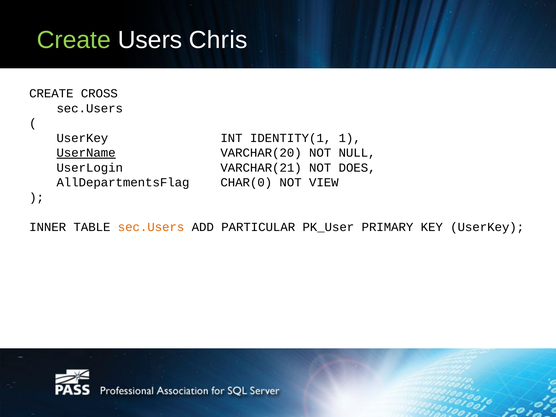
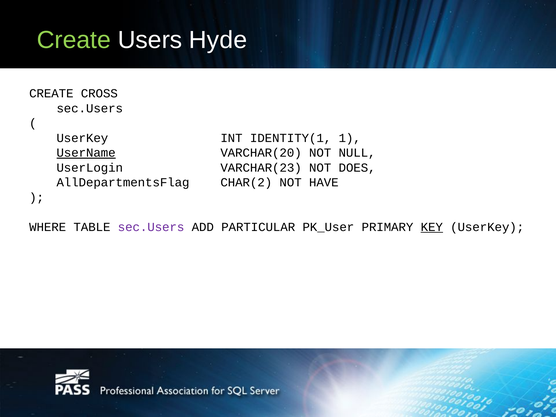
Chris: Chris -> Hyde (218, 40)
VARCHAR(21: VARCHAR(21 -> VARCHAR(23 (261, 168)
CHAR(0: CHAR(0 -> CHAR(2 (246, 182)
VIEW: VIEW -> HAVE (324, 182)
INNER: INNER -> WHERE (48, 227)
sec.Users colour: orange -> purple (151, 227)
KEY underline: none -> present (432, 227)
